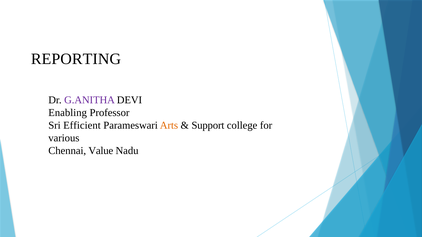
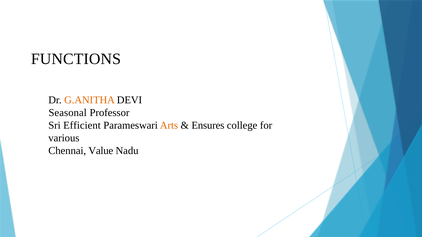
REPORTING: REPORTING -> FUNCTIONS (76, 59)
G.ANITHA colour: purple -> orange (90, 100)
Enabling: Enabling -> Seasonal (68, 113)
Support: Support -> Ensures (208, 125)
